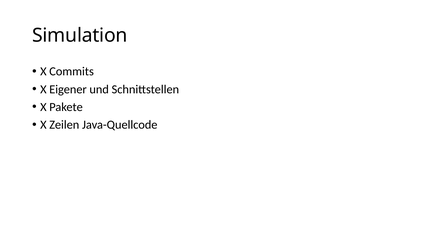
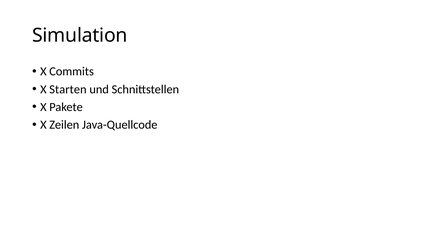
Eigener: Eigener -> Starten (68, 89)
